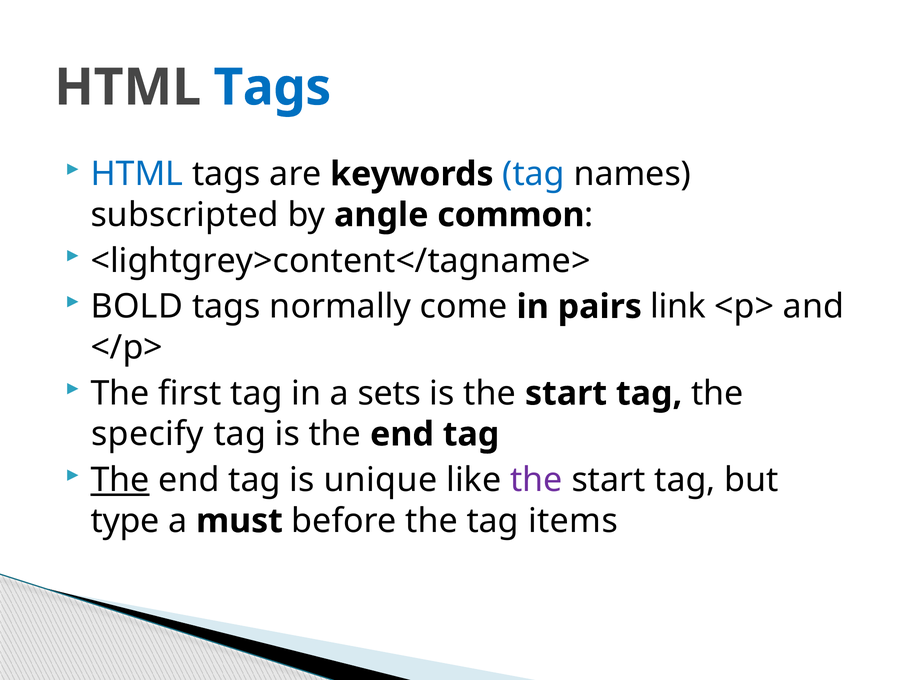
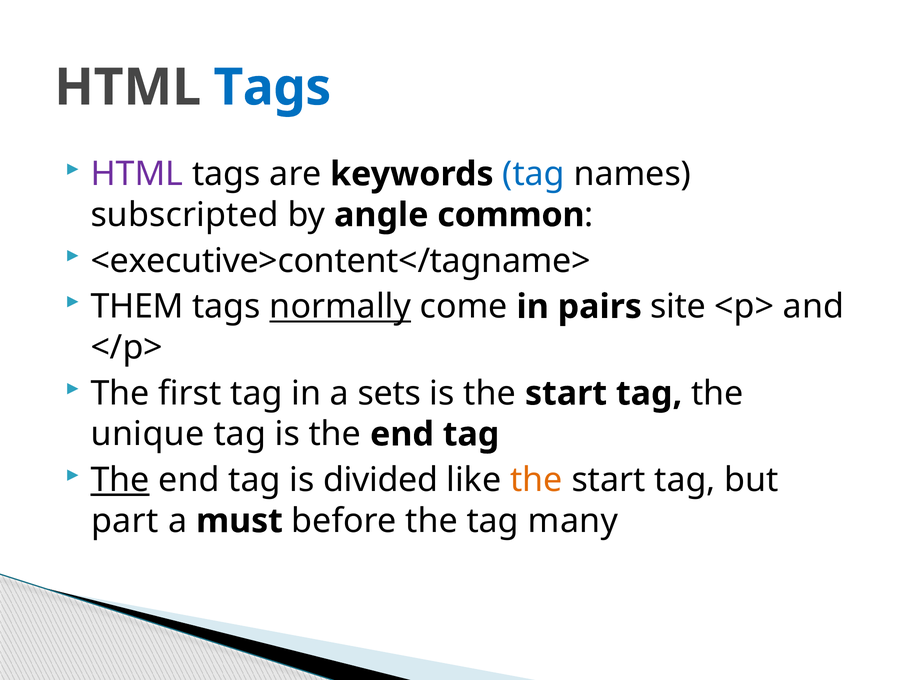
HTML colour: blue -> purple (137, 174)
<lightgrey>content</tagname>: <lightgrey>content</tagname> -> <executive>content</tagname> (341, 261)
BOLD: BOLD -> THEM (137, 307)
normally underline: none -> present (340, 307)
link: link -> site (678, 307)
specify: specify -> unique (148, 434)
unique: unique -> divided (381, 480)
the colour: purple -> orange (536, 480)
type: type -> part (125, 521)
items: items -> many (573, 521)
